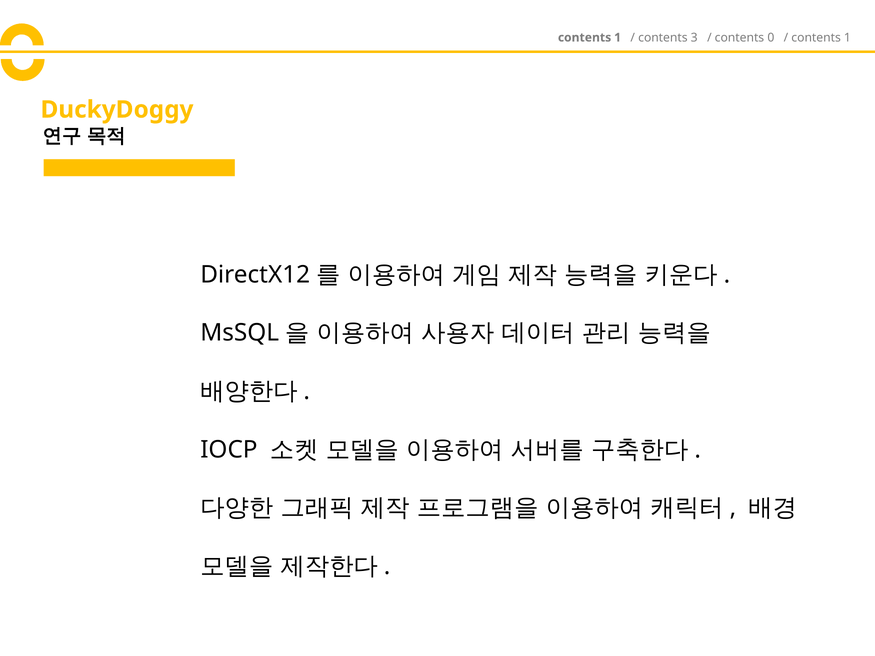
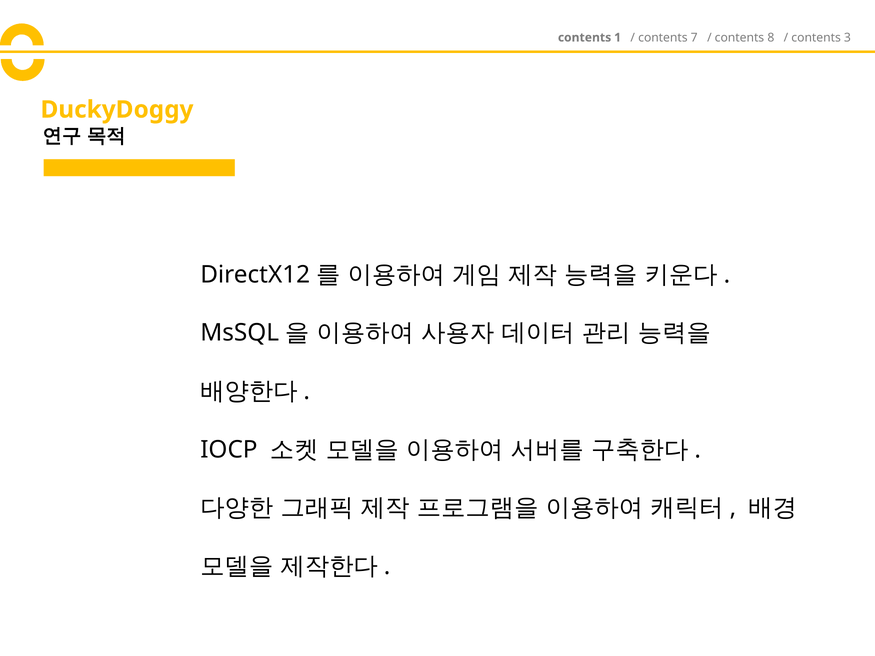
3: 3 -> 7 (694, 38)
0: 0 -> 8 (771, 38)
1: 1 -> 3 (847, 38)
